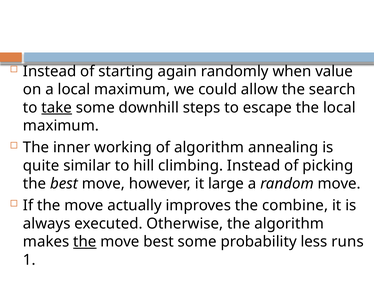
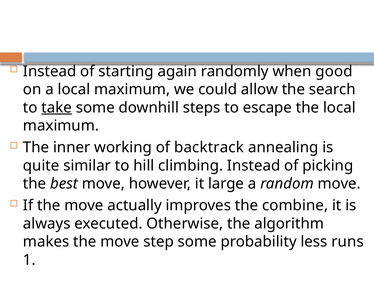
value: value -> good (334, 71)
of algorithm: algorithm -> backtrack (209, 147)
the underline: present -> none (85, 241)
move best: best -> step (159, 241)
